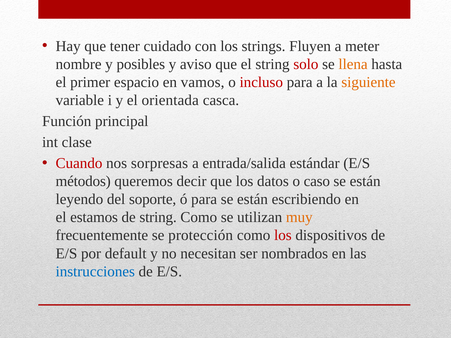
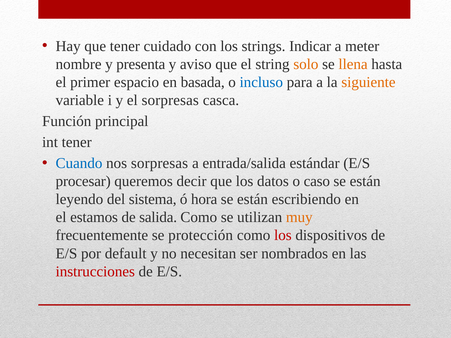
Fluyen: Fluyen -> Indicar (310, 46)
posibles: posibles -> presenta (141, 64)
solo colour: red -> orange (306, 64)
vamos: vamos -> basada (203, 82)
incluso colour: red -> blue (261, 82)
el orientada: orientada -> sorpresas (170, 100)
int clase: clase -> tener (77, 142)
Cuando colour: red -> blue (79, 163)
métodos: métodos -> procesar (83, 181)
soporte: soporte -> sistema (153, 199)
ó para: para -> hora (204, 199)
de string: string -> salida (158, 218)
instrucciones colour: blue -> red (95, 272)
